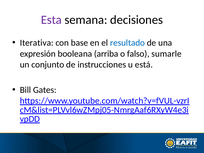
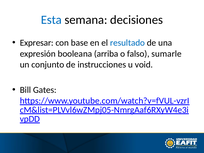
Esta colour: purple -> blue (51, 20)
Iterativa: Iterativa -> Expresar (37, 43)
está: está -> void (144, 65)
